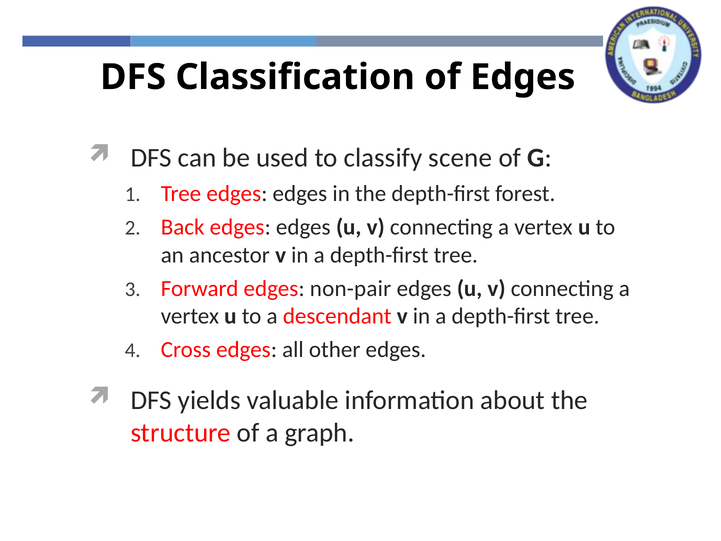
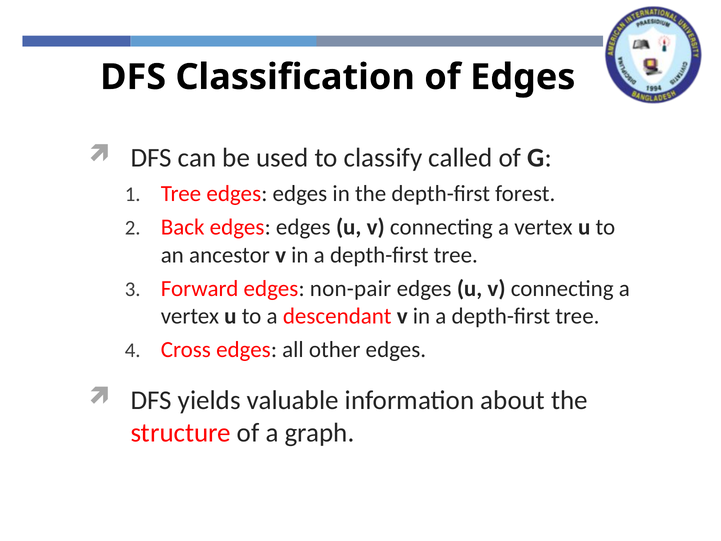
scene: scene -> called (460, 158)
